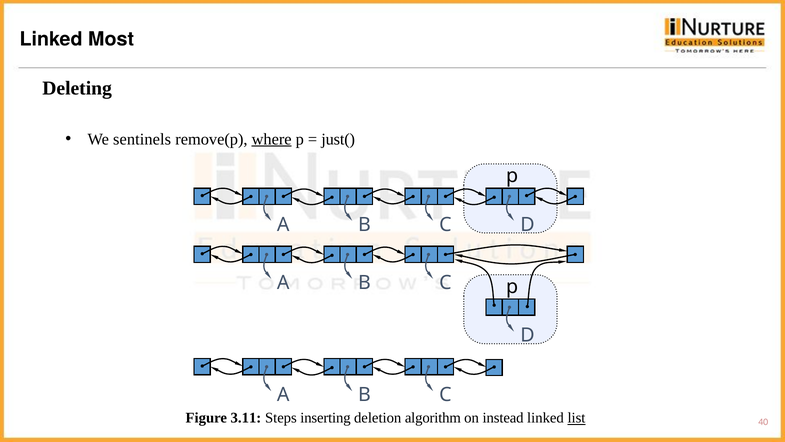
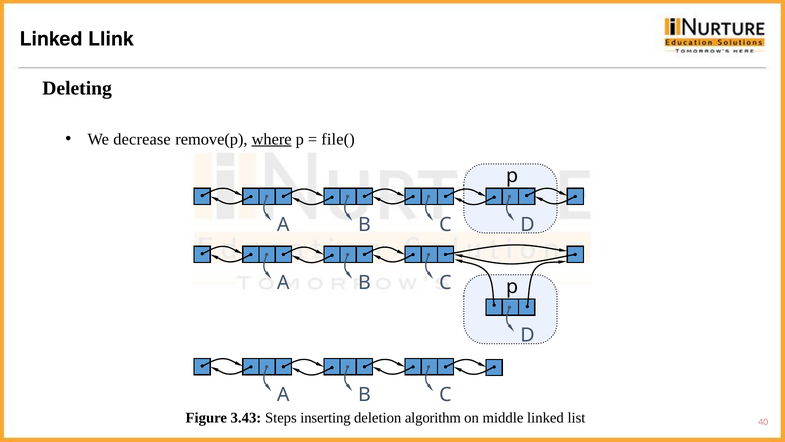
Most: Most -> Llink (111, 39)
sentinels: sentinels -> decrease (142, 139)
just(: just( -> file( (338, 139)
3.11: 3.11 -> 3.43 (246, 418)
instead: instead -> middle (503, 418)
list underline: present -> none (576, 418)
